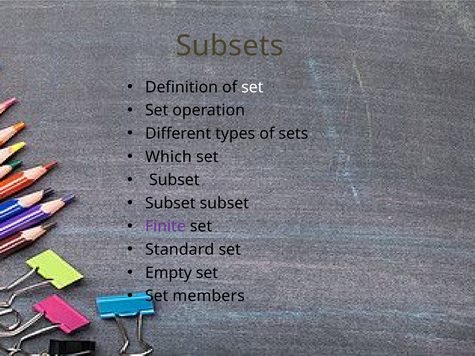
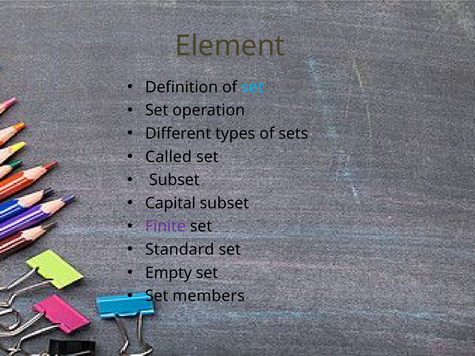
Subsets: Subsets -> Element (230, 46)
set colour: white -> light blue (252, 87)
Which: Which -> Called (168, 157)
Subset: Subset -> Capital (170, 203)
